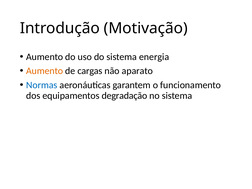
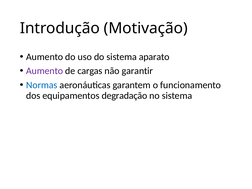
energia: energia -> aparato (154, 57)
Aumento colour: orange -> purple (45, 71)
aparato: aparato -> garantir (137, 71)
